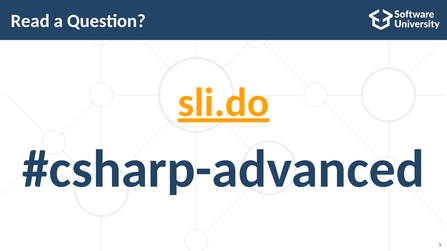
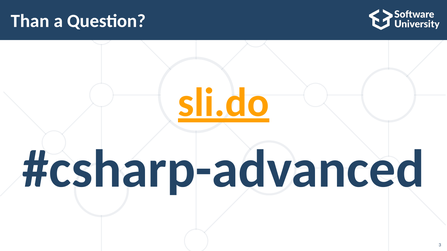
Read: Read -> Than (30, 21)
